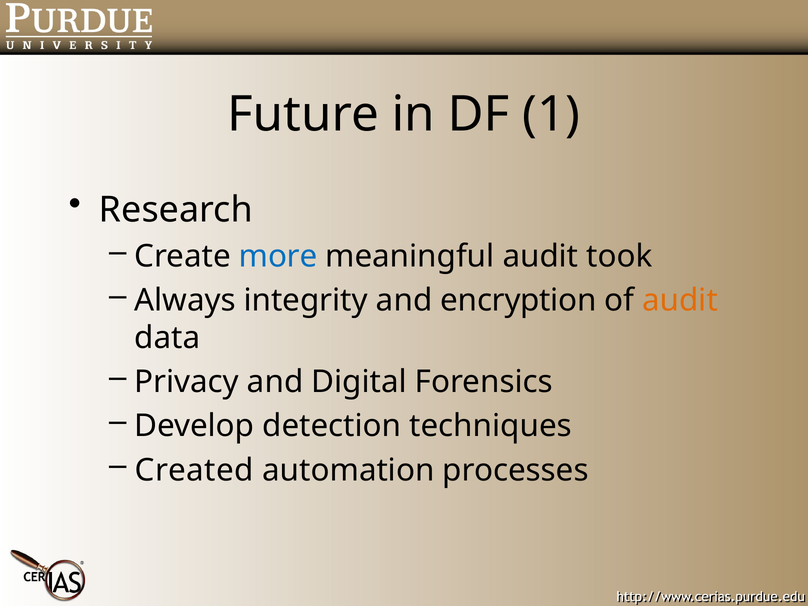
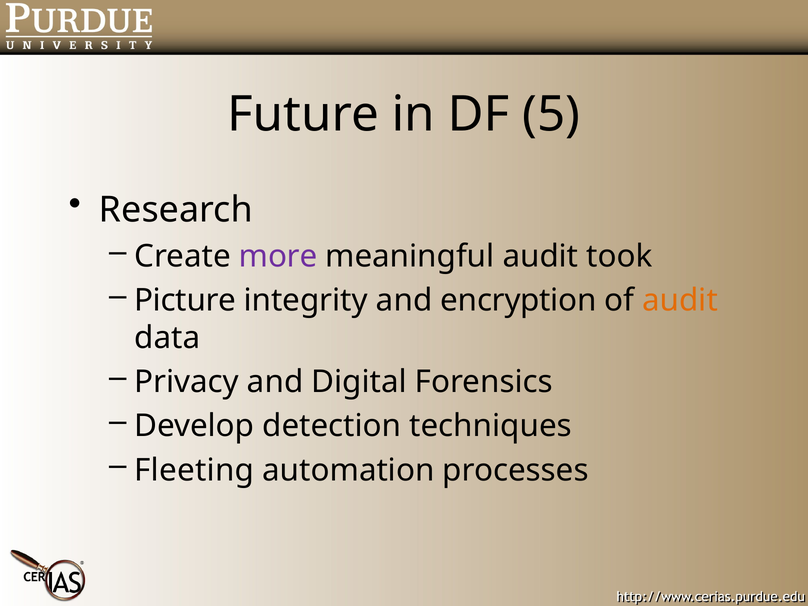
1: 1 -> 5 (551, 115)
more colour: blue -> purple (278, 256)
Always: Always -> Picture (185, 300)
Created: Created -> Fleeting (194, 470)
